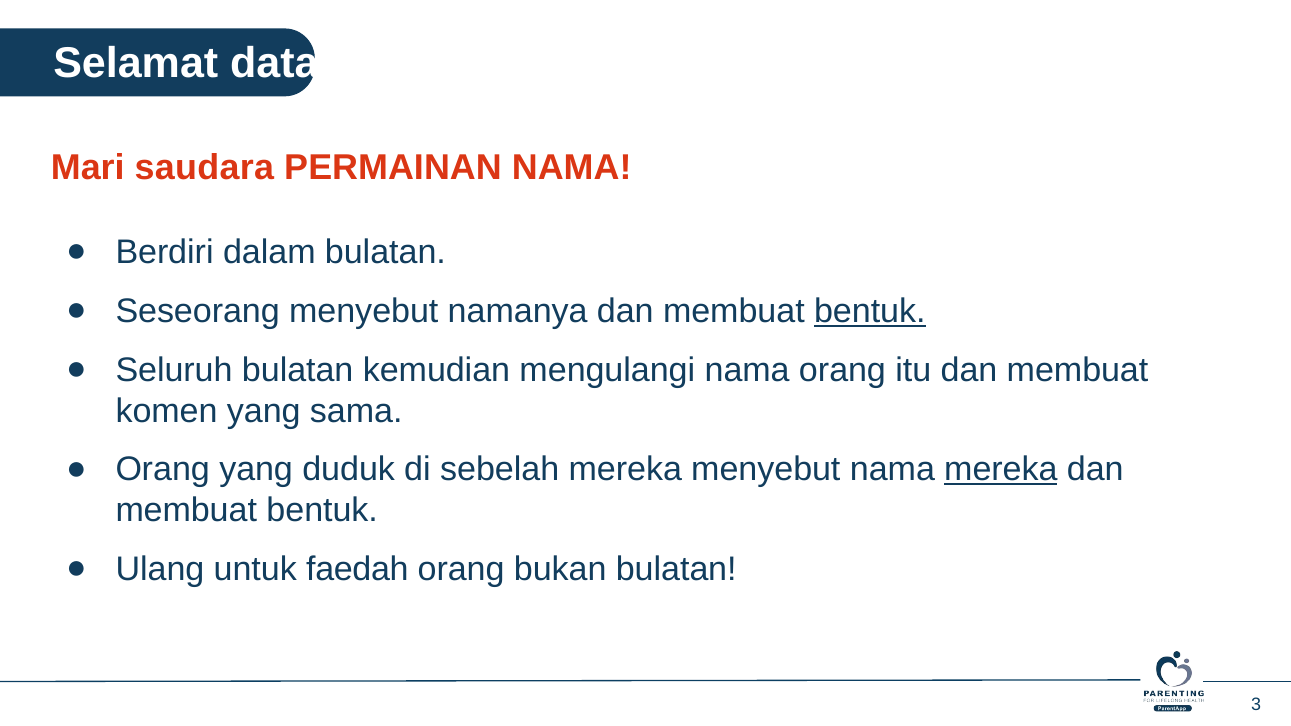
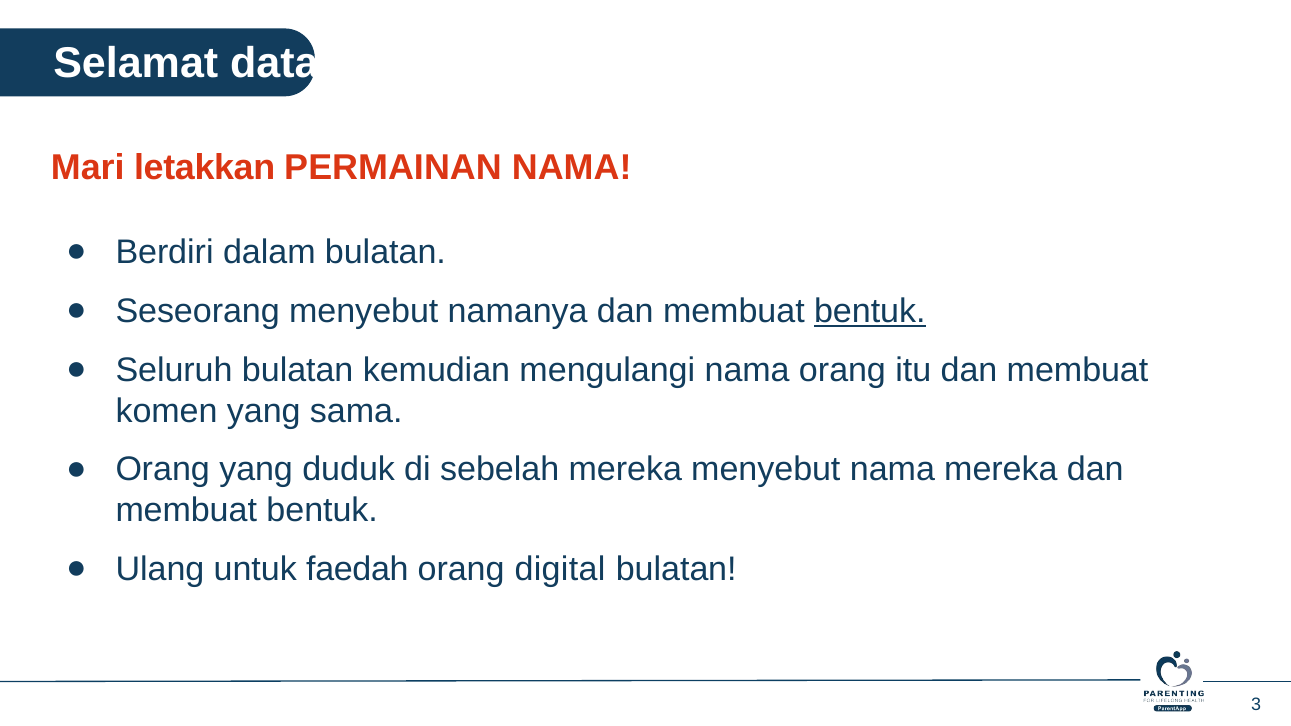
saudara: saudara -> letakkan (205, 168)
mereka underline: present -> none (1001, 470)
bukan: bukan -> digital (560, 570)
